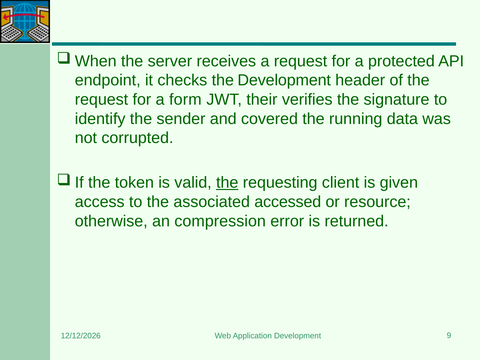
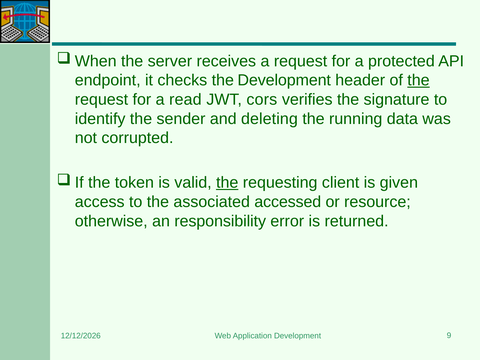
the underline: none -> present (418, 80)
form: form -> read (185, 100)
their: their -> cors (262, 100)
covered: covered -> deleting (269, 119)
compression: compression -> responsibility (220, 221)
